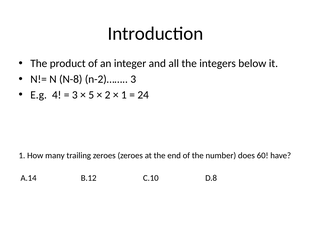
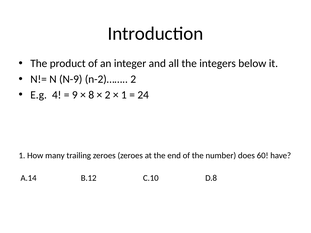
N-8: N-8 -> N-9 (71, 79)
n-2)…… 3: 3 -> 2 (133, 79)
3: 3 -> 9 (75, 95)
5: 5 -> 8 (91, 95)
